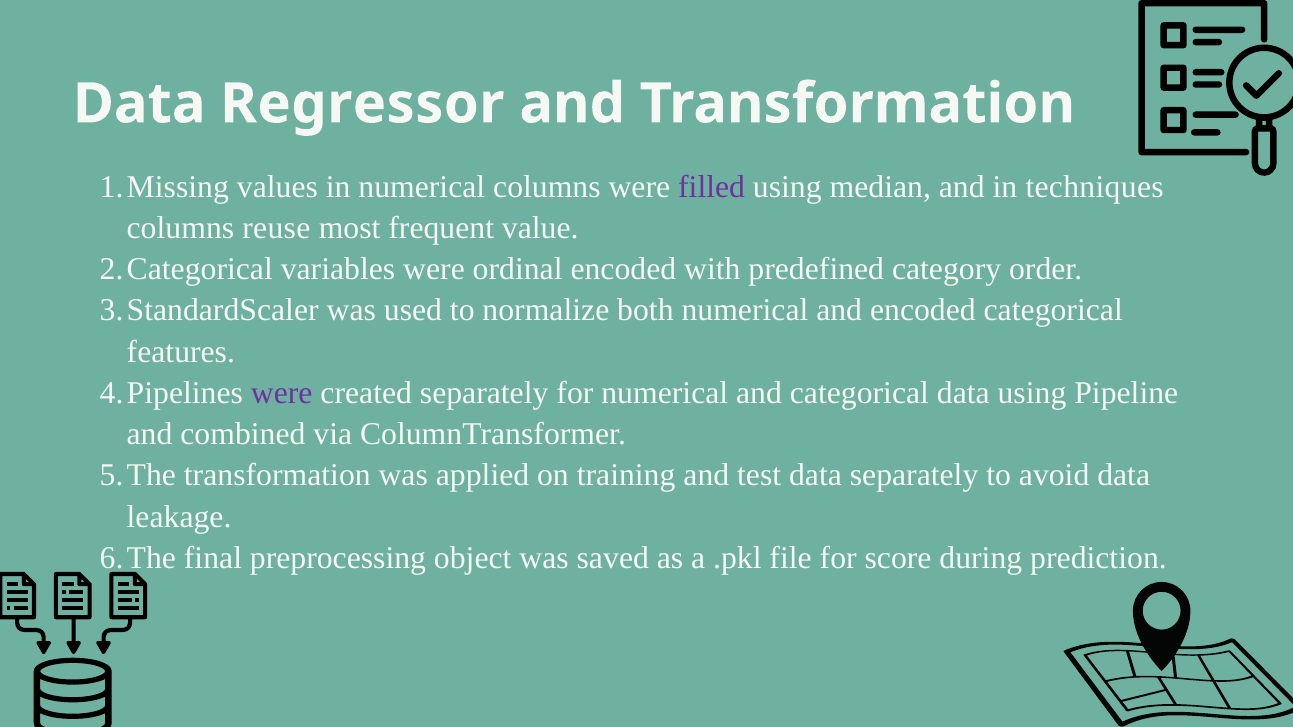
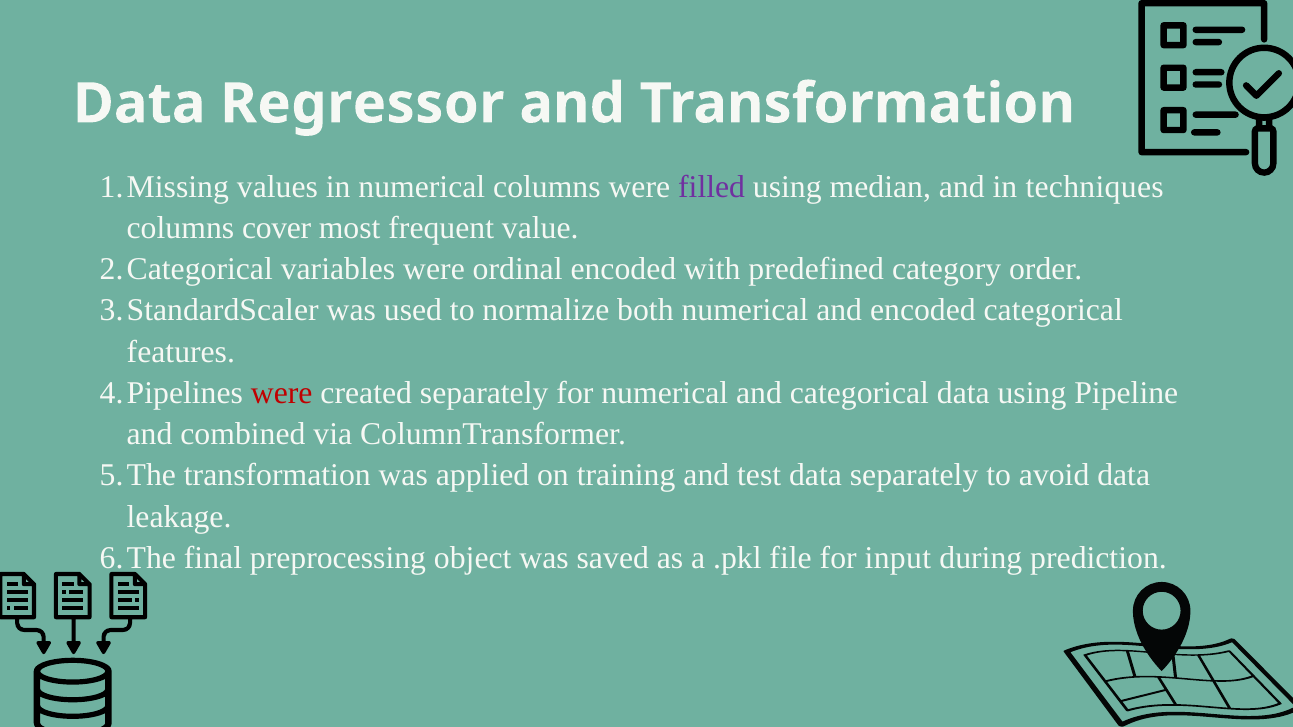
reuse: reuse -> cover (277, 228)
were colour: purple -> red (282, 393)
score: score -> input (898, 558)
